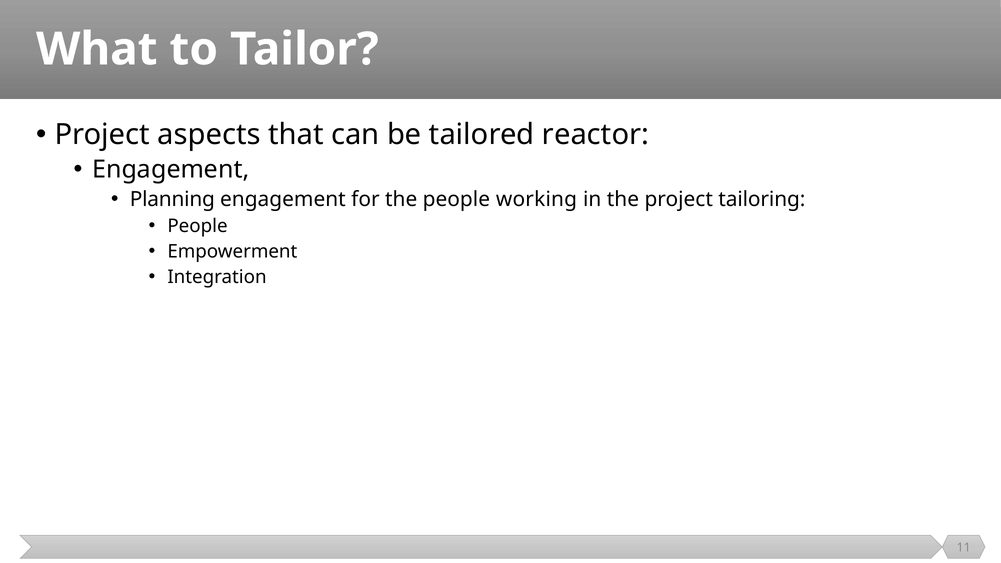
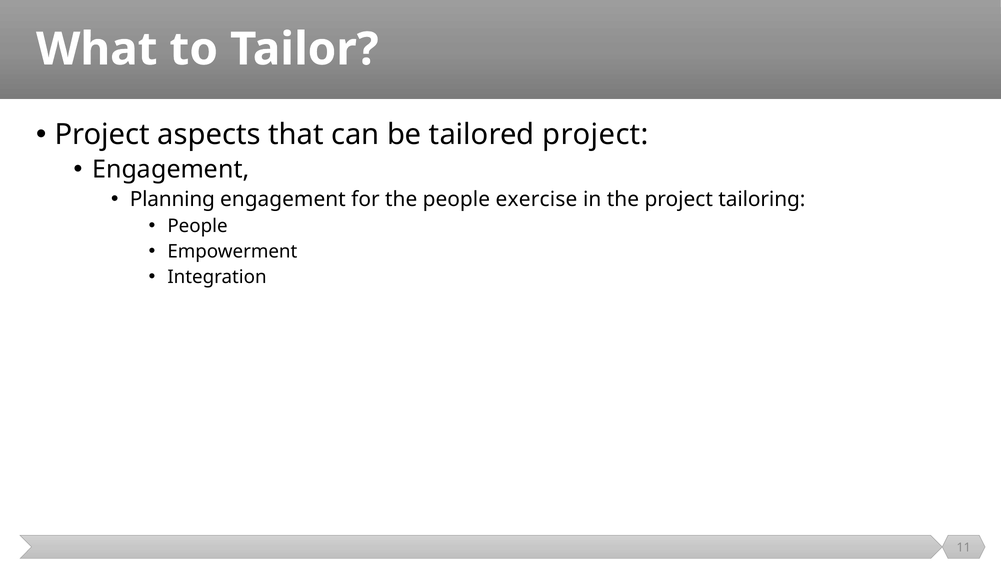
tailored reactor: reactor -> project (595, 135)
working: working -> exercise (536, 199)
